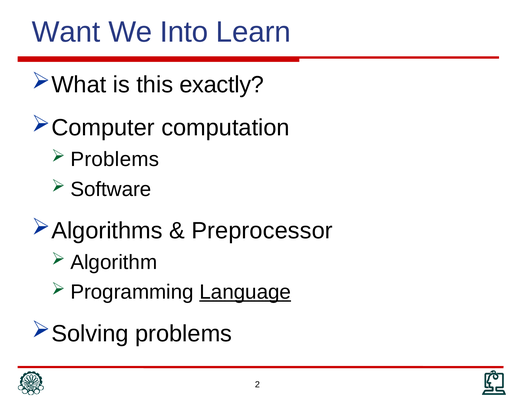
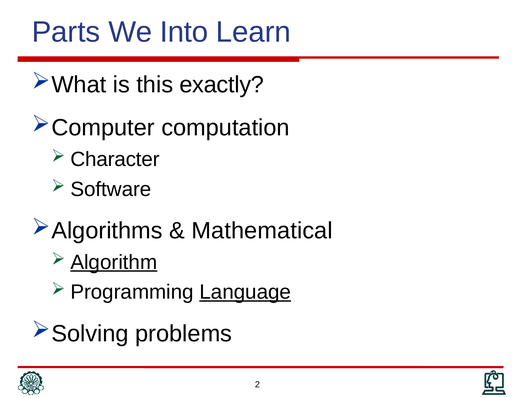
Want: Want -> Parts (66, 32)
Problems: Problems -> Character (115, 159)
Preprocessor: Preprocessor -> Mathematical (262, 230)
Algorithm underline: none -> present (114, 262)
